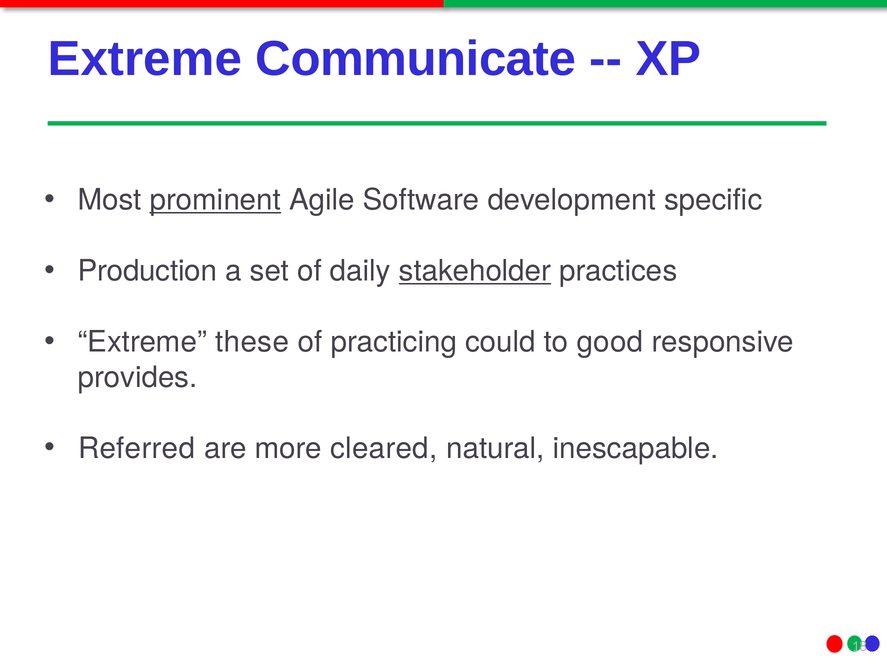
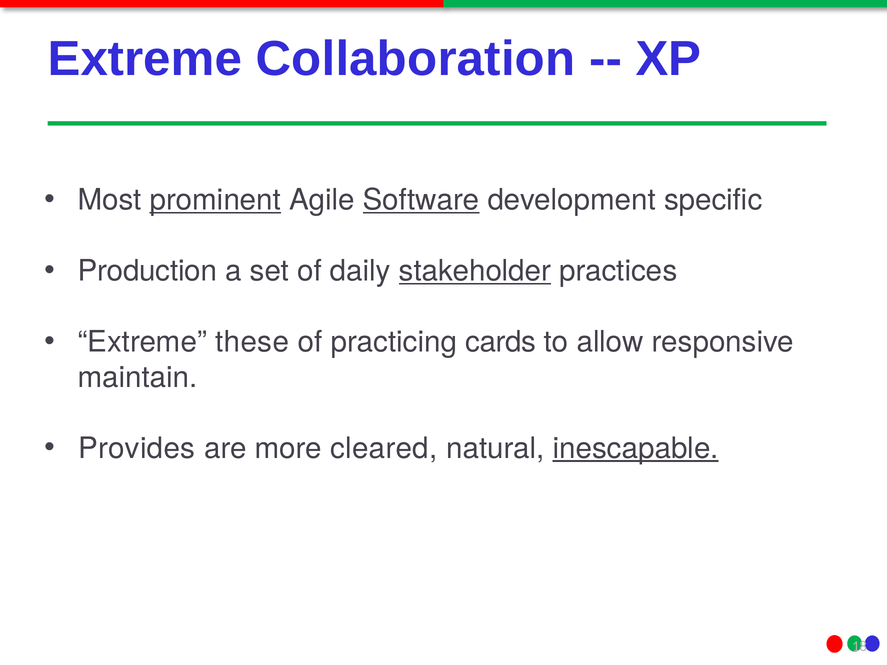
Communicate: Communicate -> Collaboration (415, 59)
Software underline: none -> present (421, 200)
could: could -> cards (501, 342)
good: good -> allow (610, 342)
provides: provides -> maintain (138, 378)
Referred: Referred -> Provides (137, 449)
inescapable underline: none -> present (636, 449)
